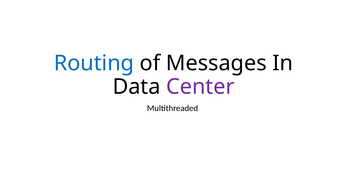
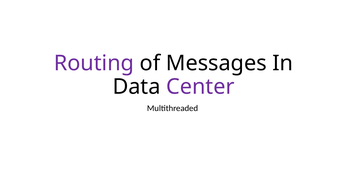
Routing colour: blue -> purple (94, 63)
